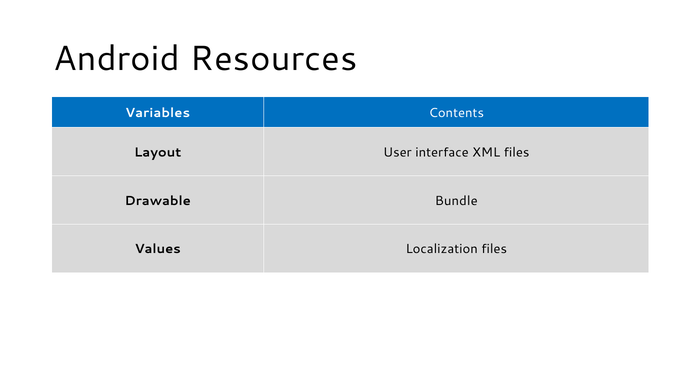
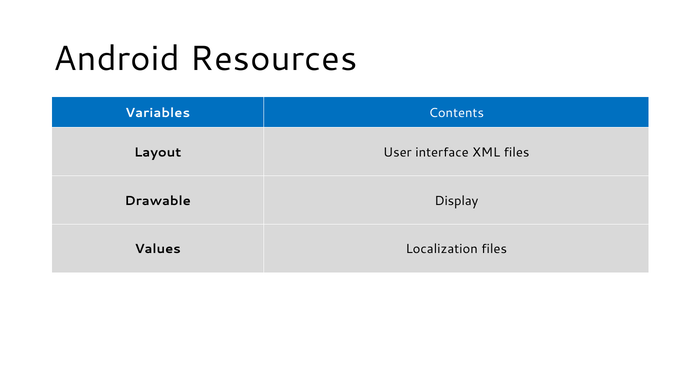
Bundle: Bundle -> Display (456, 201)
